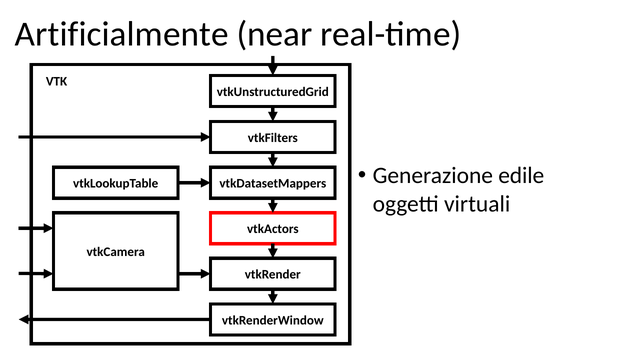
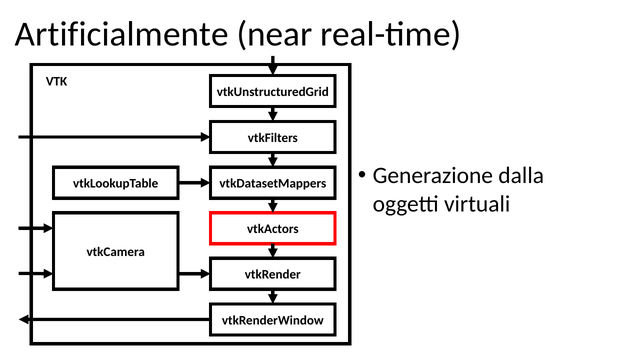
edile: edile -> dalla (521, 176)
